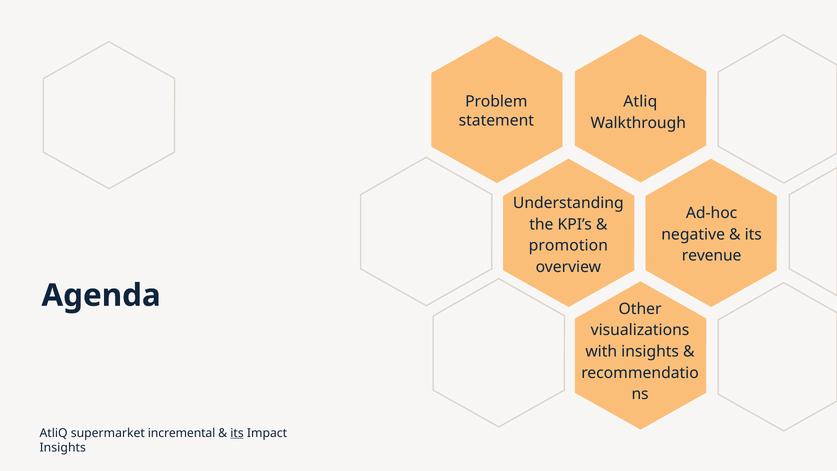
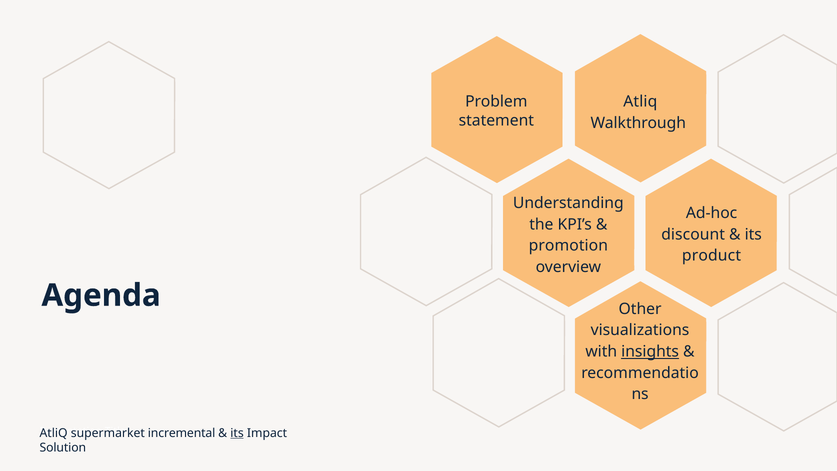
negative: negative -> discount (693, 234)
revenue: revenue -> product (712, 256)
insights underline: none -> present (650, 351)
Insights: Insights -> Solution (63, 448)
